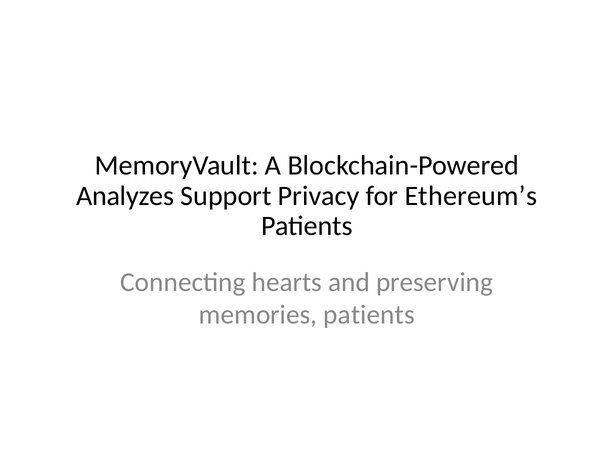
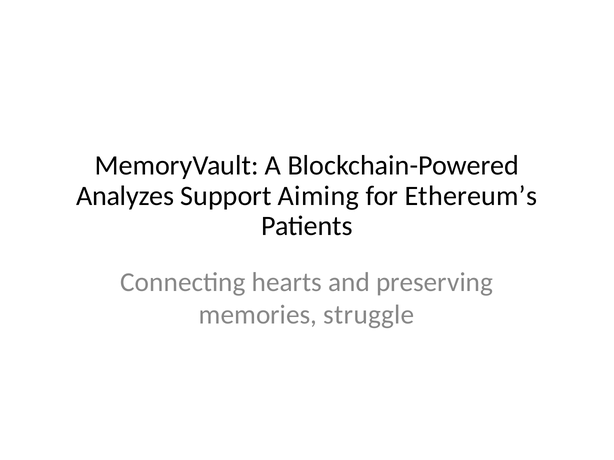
Privacy: Privacy -> Aiming (318, 196)
memories patients: patients -> struggle (369, 315)
